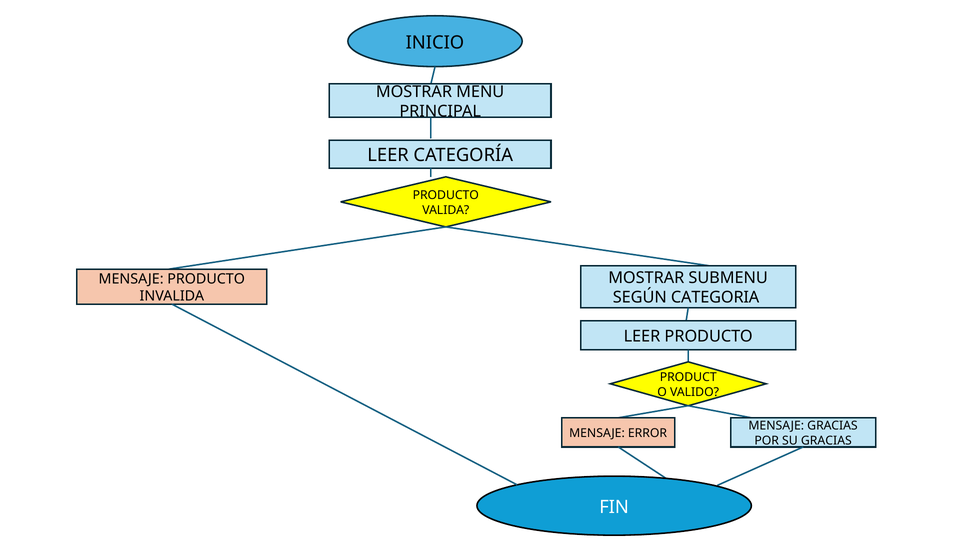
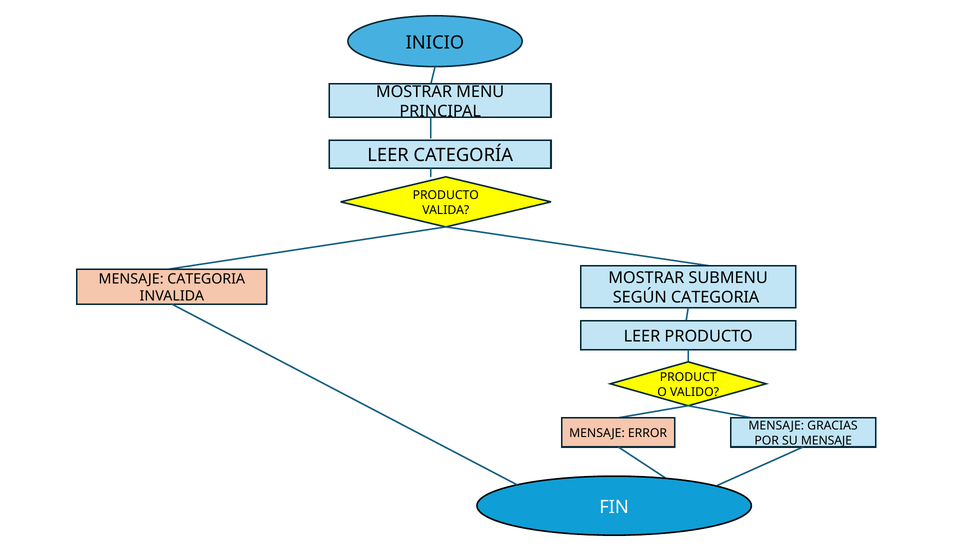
MENSAJE PRODUCTO: PRODUCTO -> CATEGORIA (206, 279)
SU GRACIAS: GRACIAS -> MENSAJE (826, 440)
